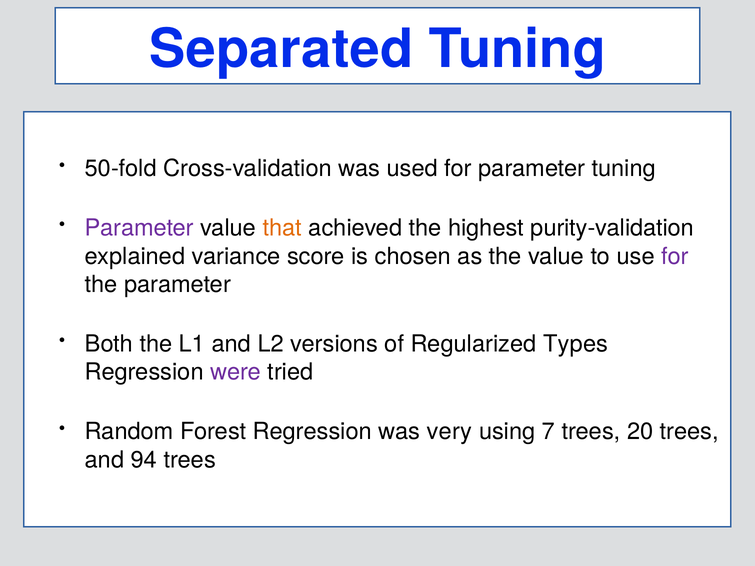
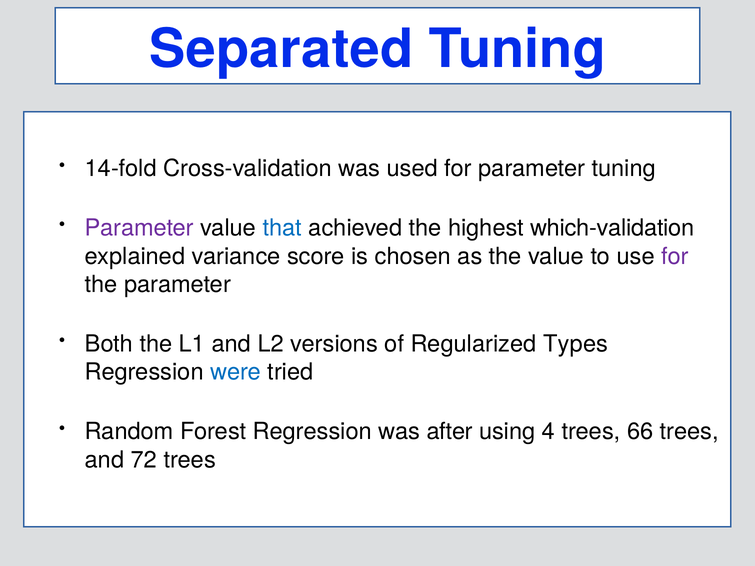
50-fold: 50-fold -> 14-fold (121, 169)
that colour: orange -> blue (282, 228)
purity-validation: purity-validation -> which-validation (612, 228)
were colour: purple -> blue (236, 372)
very: very -> after (450, 432)
7: 7 -> 4 (549, 432)
20: 20 -> 66 (640, 432)
94: 94 -> 72 (144, 460)
